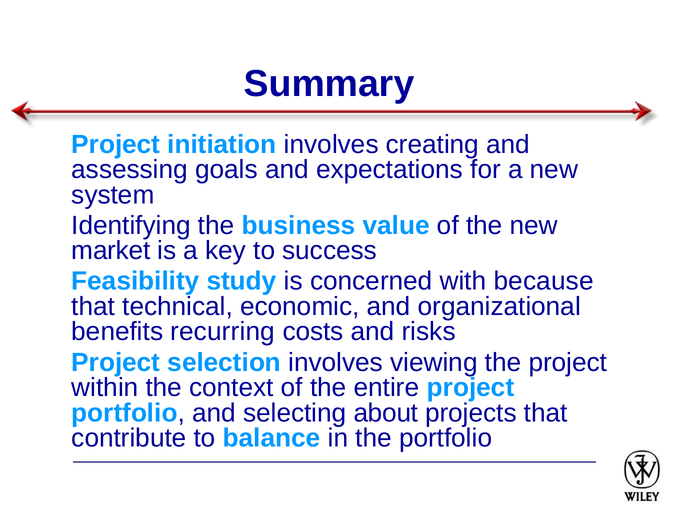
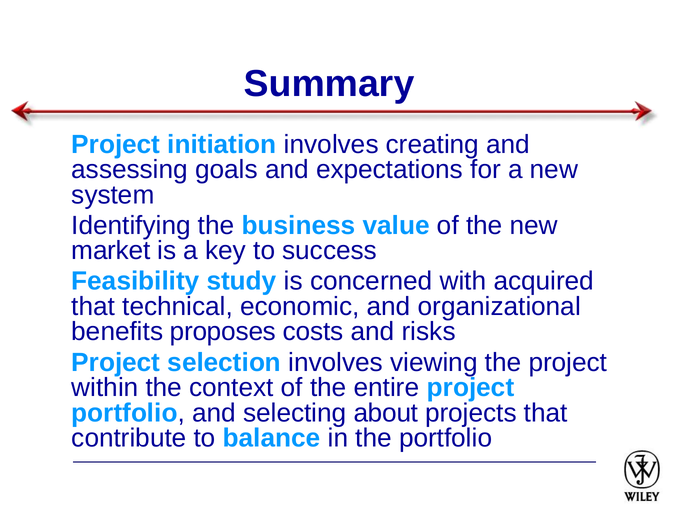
because: because -> acquired (544, 281)
recurring: recurring -> proposes (223, 331)
